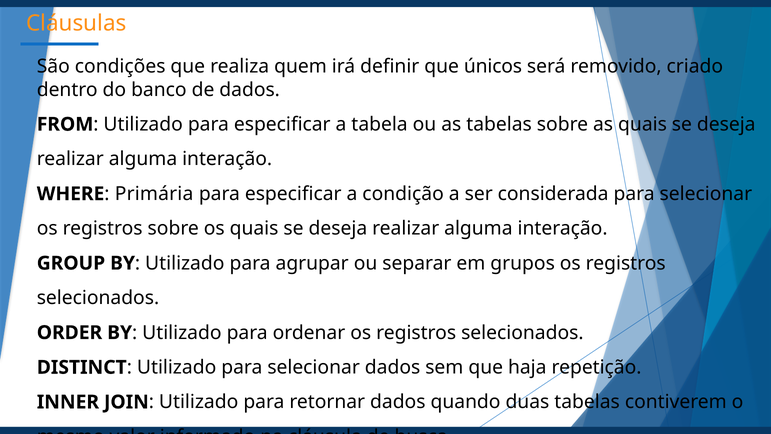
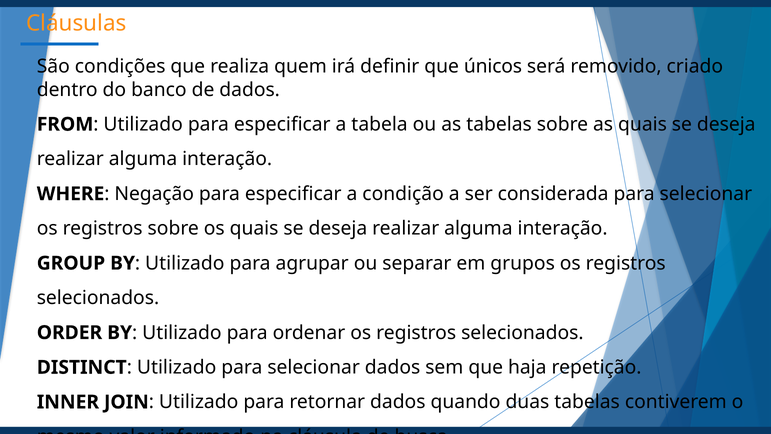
Primária: Primária -> Negação (154, 194)
